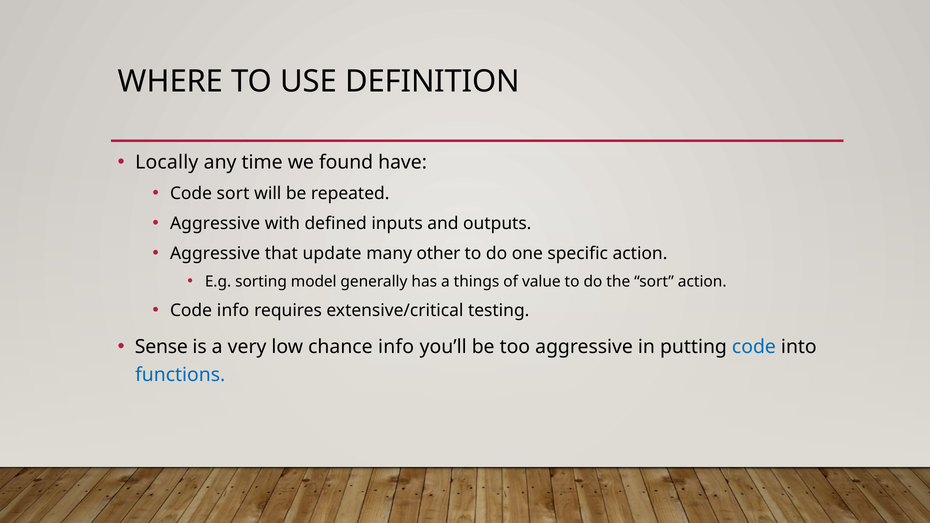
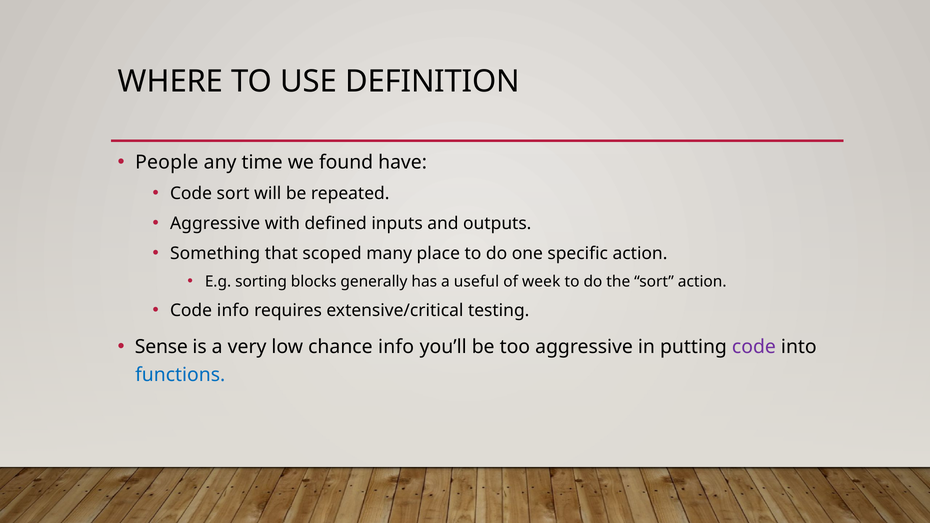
Locally: Locally -> People (167, 163)
Aggressive: Aggressive -> Something (215, 253)
update: update -> scoped (332, 253)
other: other -> place (438, 253)
model: model -> blocks (314, 281)
things: things -> useful (476, 281)
value: value -> week (541, 281)
code colour: blue -> purple (754, 347)
